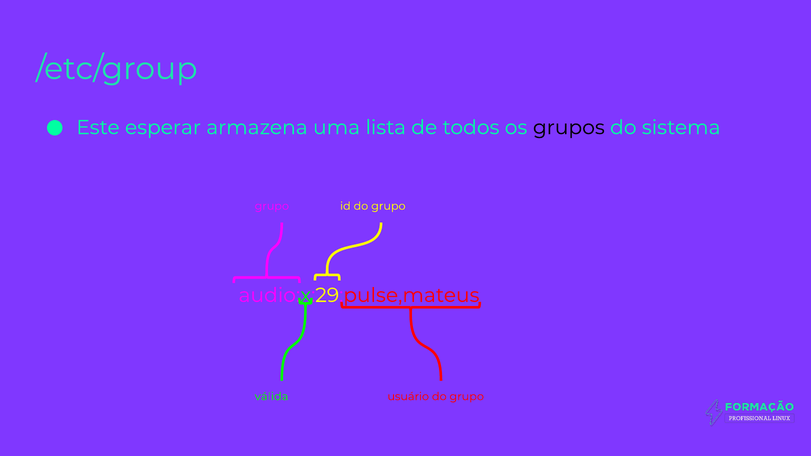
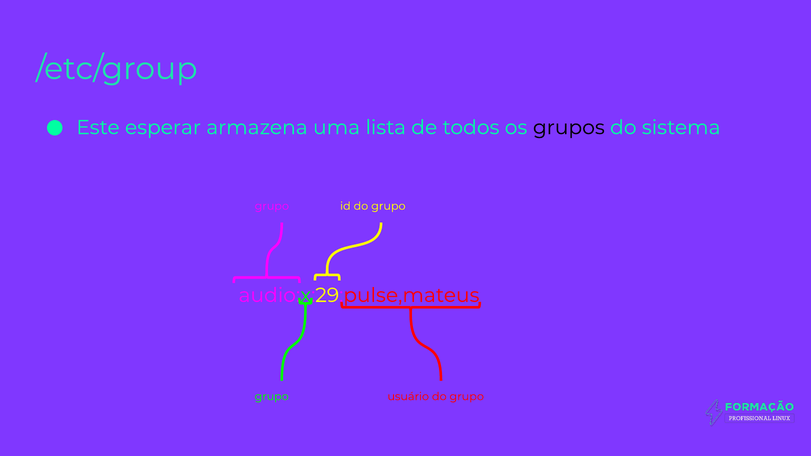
válida: válida -> grupo (272, 397)
